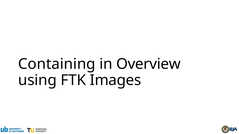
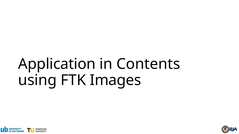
Containing: Containing -> Application (57, 64)
Overview: Overview -> Contents (148, 64)
